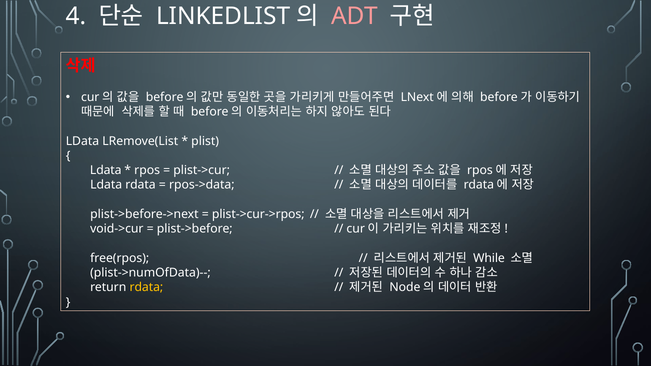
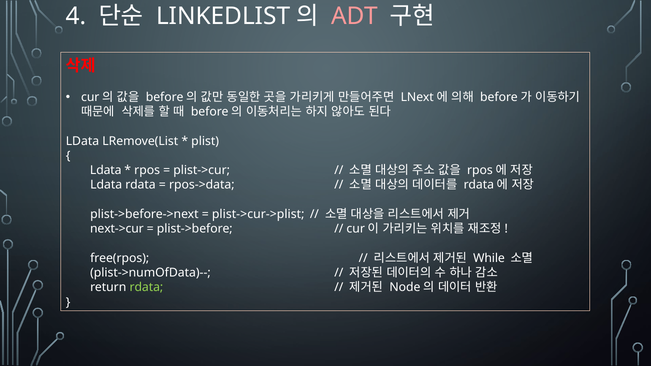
plist->cur->rpos: plist->cur->rpos -> plist->cur->plist (258, 214)
void->cur: void->cur -> next->cur (117, 229)
rdata colour: yellow -> light green (146, 288)
